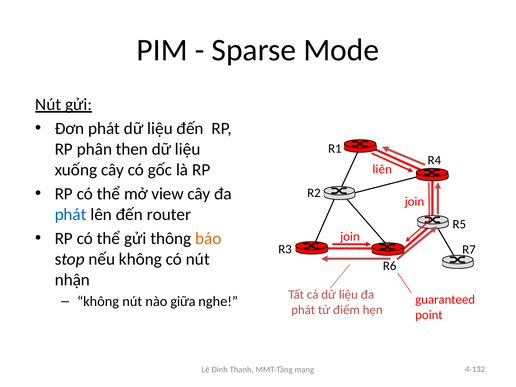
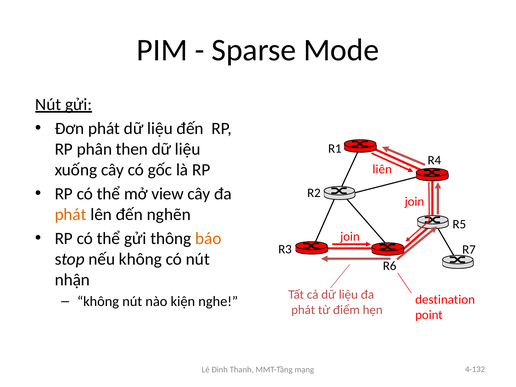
phát colour: blue -> orange (71, 214)
router: router -> nghẽn (169, 214)
giữa: giữa -> kiện (183, 301)
guaranteed: guaranteed -> destination (445, 299)
